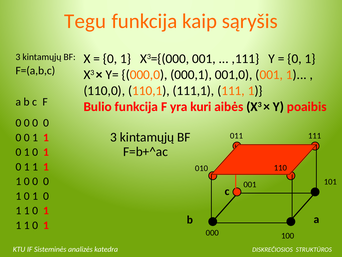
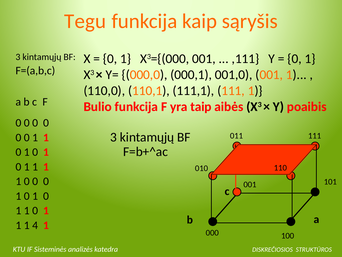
kuri: kuri -> taip (201, 107)
0: 0 -> 4 (35, 225)
